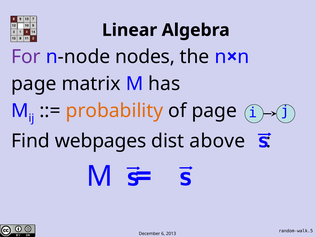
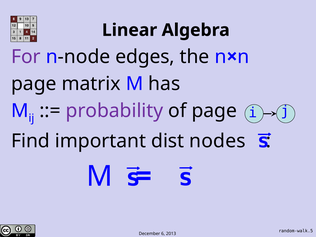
nodes: nodes -> edges (145, 57)
probability colour: orange -> purple (114, 111)
webpages: webpages -> important (101, 141)
above: above -> nodes (217, 141)
